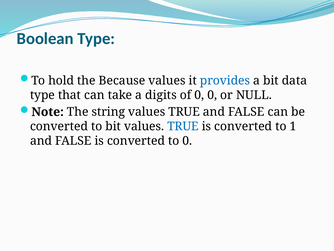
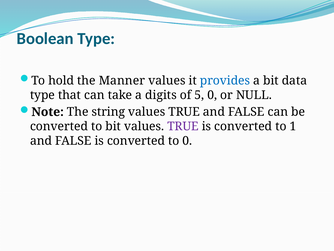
Because: Because -> Manner (122, 80)
of 0: 0 -> 5 (199, 95)
TRUE colour: blue -> purple (183, 126)
